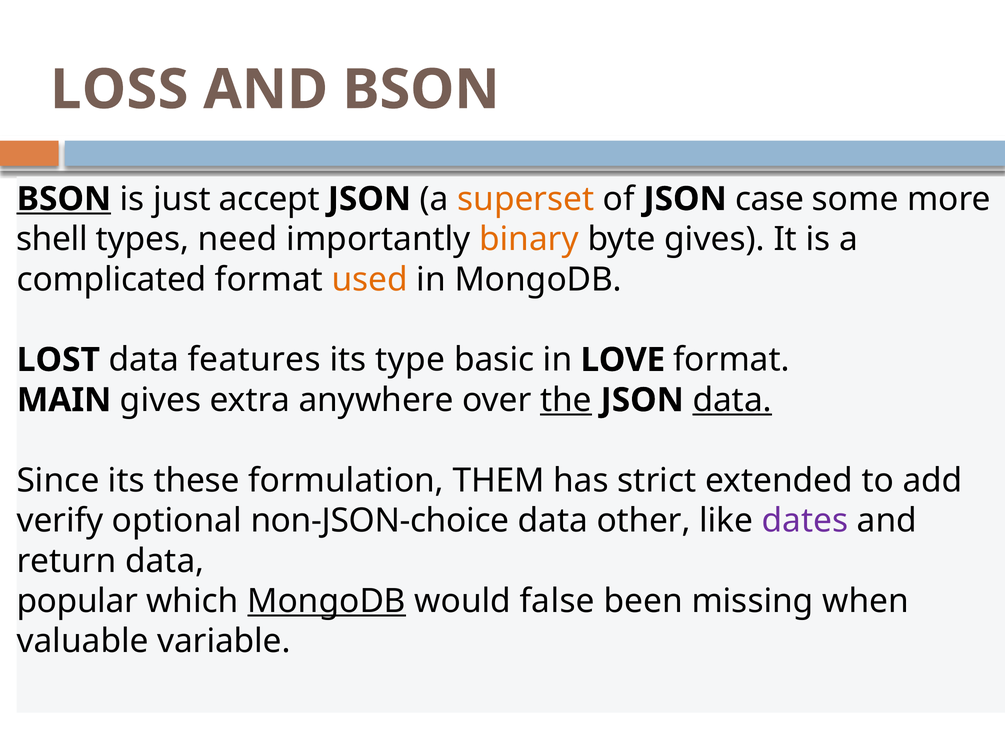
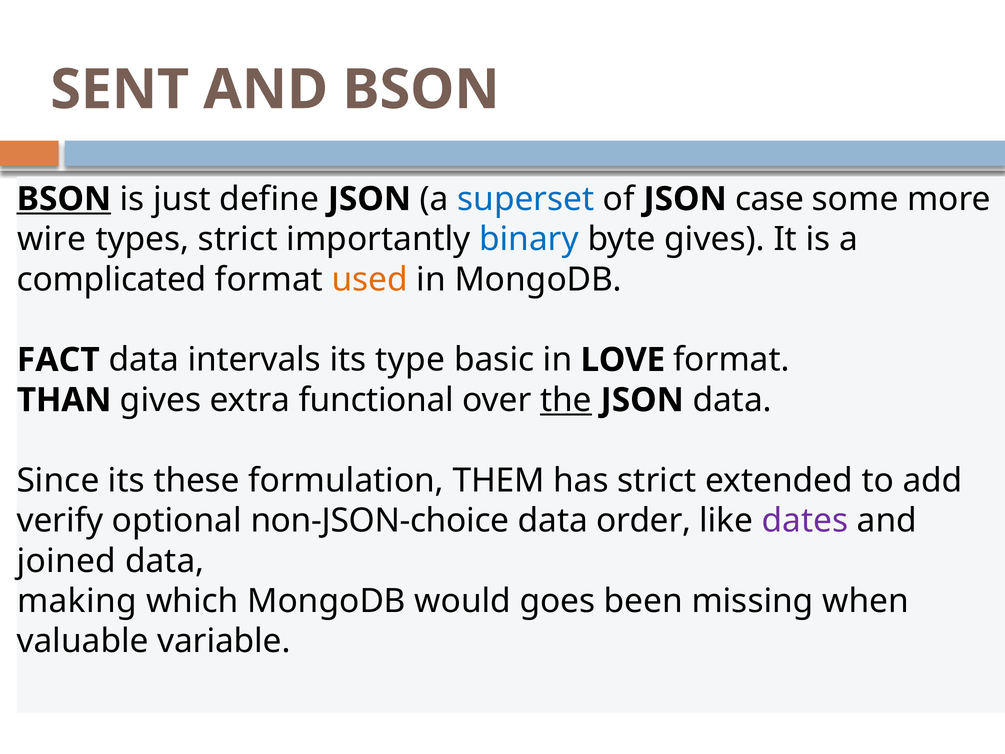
LOSS: LOSS -> SENT (120, 90)
accept: accept -> define (269, 199)
superset colour: orange -> blue (526, 199)
shell: shell -> wire (52, 239)
types need: need -> strict (238, 239)
binary colour: orange -> blue (529, 239)
LOST: LOST -> FACT (58, 360)
features: features -> intervals (254, 360)
MAIN: MAIN -> THAN (64, 400)
anywhere: anywhere -> functional (376, 400)
data underline: present -> none (732, 400)
other: other -> order (644, 521)
return: return -> joined (66, 561)
popular: popular -> making (77, 601)
MongoDB underline: present -> none (327, 601)
false: false -> goes (557, 601)
